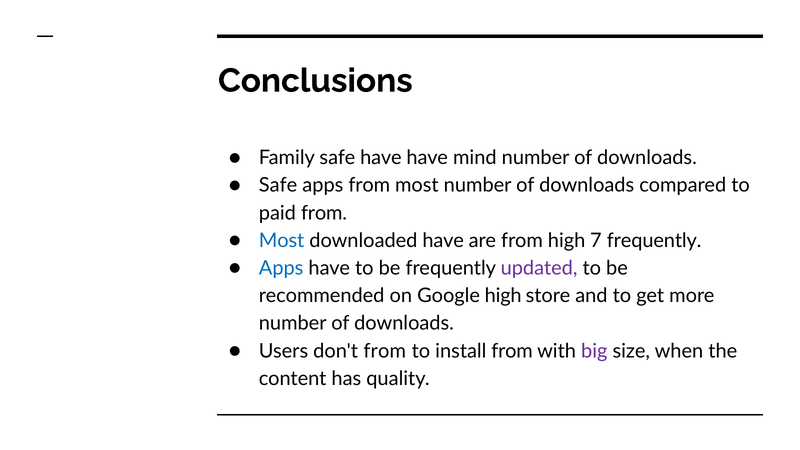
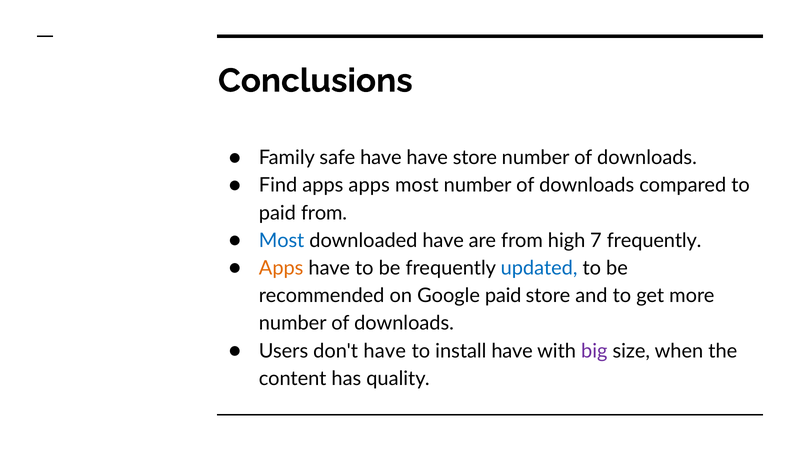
have mind: mind -> store (475, 158)
Safe: Safe -> Find (278, 185)
apps from: from -> apps (369, 185)
Apps colour: blue -> orange (281, 268)
updated colour: purple -> blue (539, 268)
Google high: high -> paid (503, 296)
don't from: from -> have (385, 351)
install from: from -> have (512, 351)
